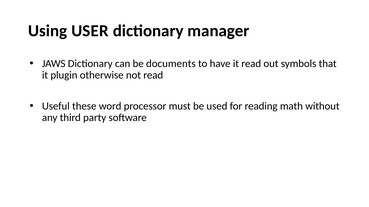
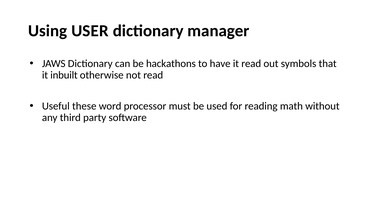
documents: documents -> hackathons (171, 64)
plugin: plugin -> inbuilt (64, 75)
